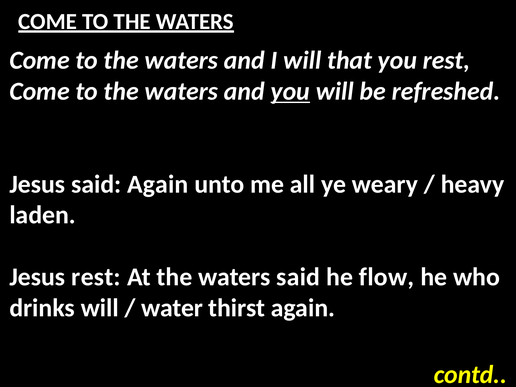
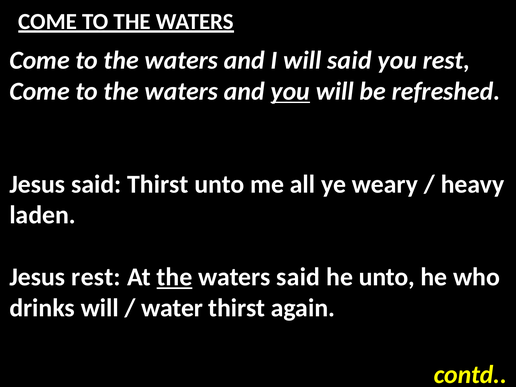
will that: that -> said (349, 60)
said Again: Again -> Thirst (158, 184)
the underline: none -> present (174, 277)
he flow: flow -> unto (387, 277)
